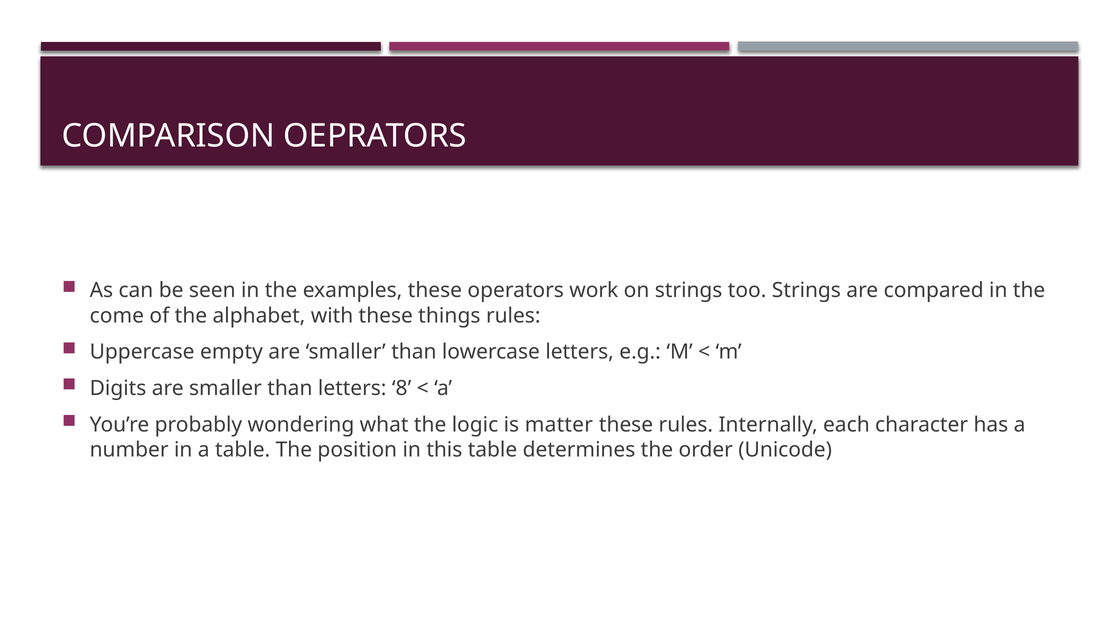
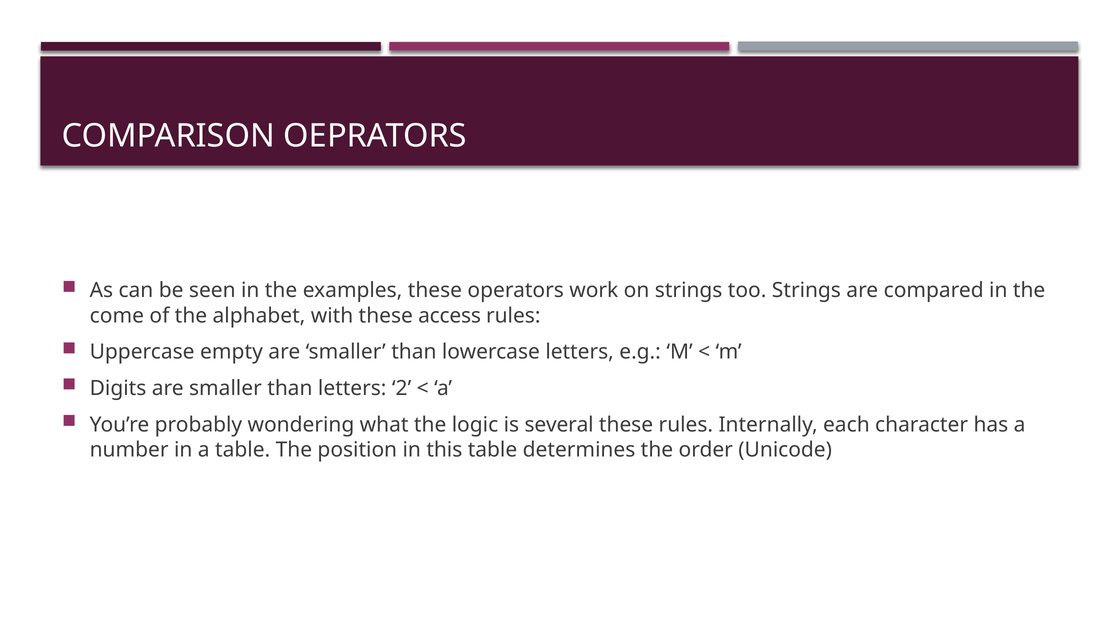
things: things -> access (450, 316)
8: 8 -> 2 (402, 389)
matter: matter -> several (559, 425)
